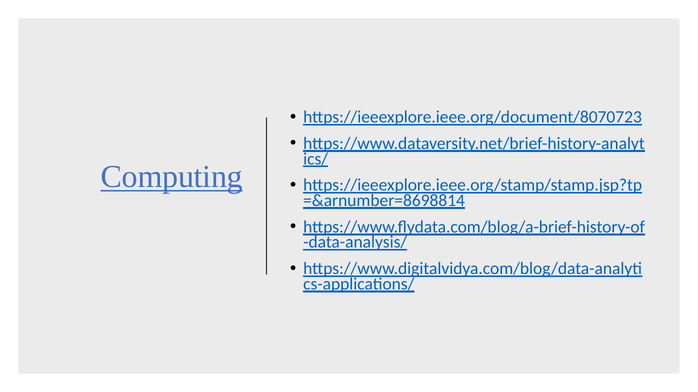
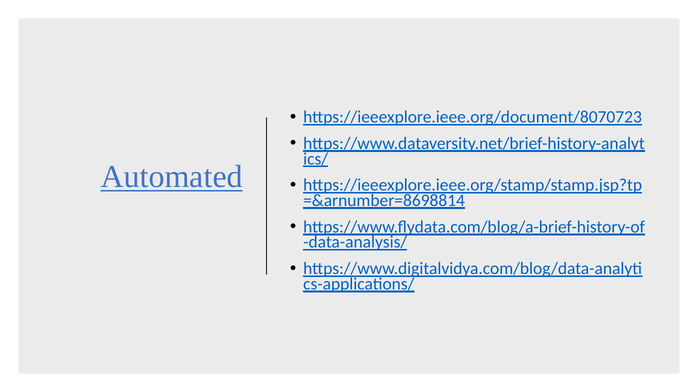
Computing: Computing -> Automated (172, 177)
